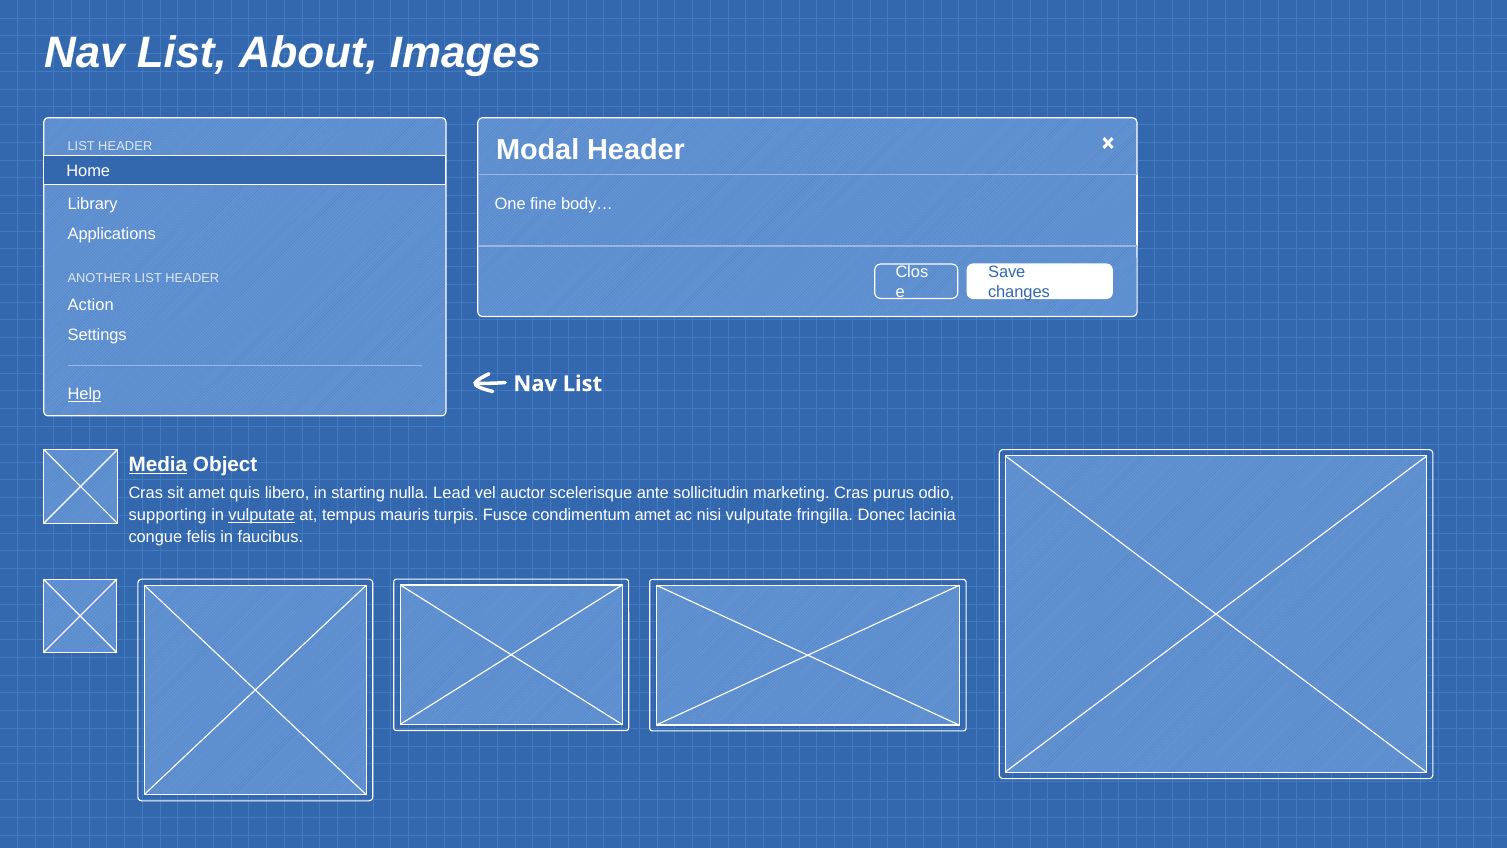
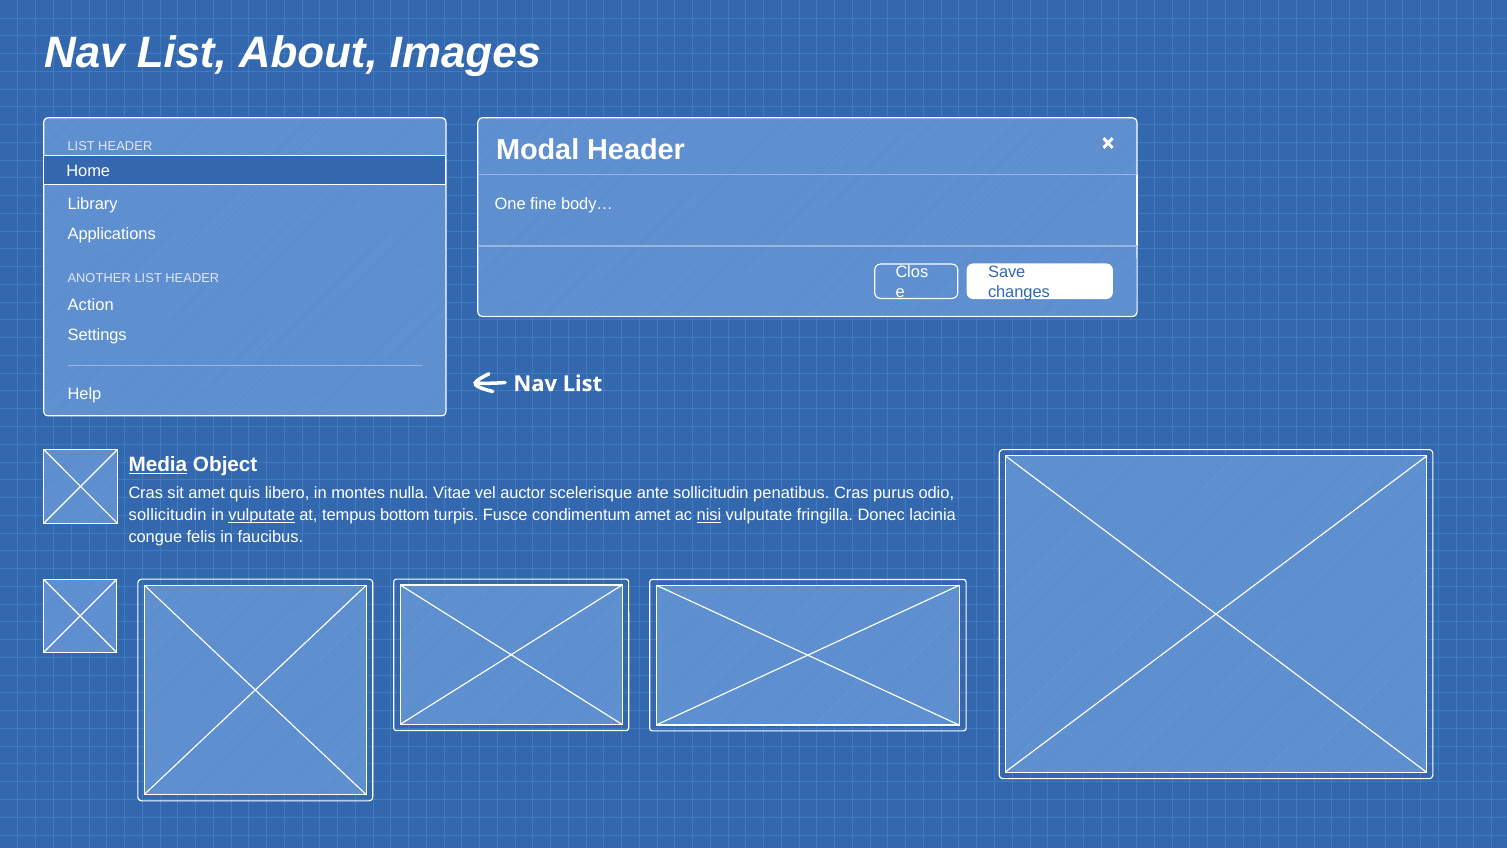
Help underline: present -> none (84, 394)
starting: starting -> montes (358, 493)
Lead: Lead -> Vitae (452, 493)
marketing: marketing -> penatibus (791, 493)
supporting: supporting -> sollicitudin (168, 515)
mauris: mauris -> bottom (405, 515)
nisi underline: none -> present (709, 515)
